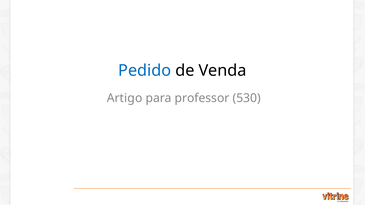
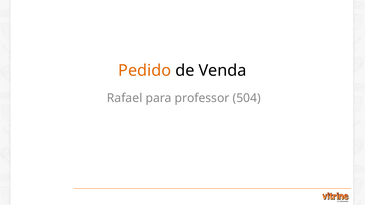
Pedido colour: blue -> orange (145, 71)
Artigo: Artigo -> Rafael (125, 98)
530: 530 -> 504 (247, 98)
